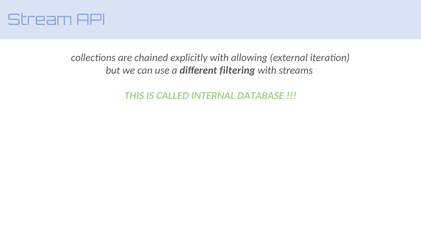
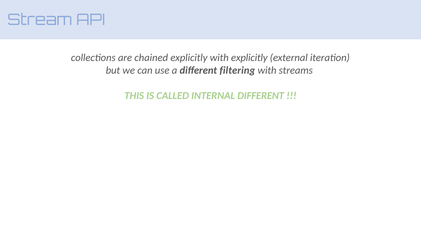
with allowing: allowing -> explicitly (249, 58)
INTERNAL DATABASE: DATABASE -> DIFFERENT (261, 95)
